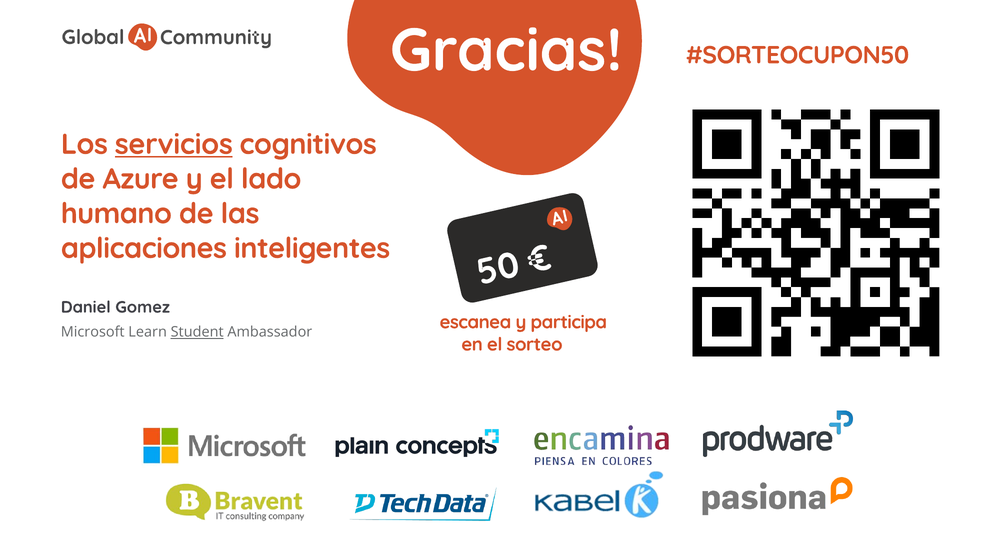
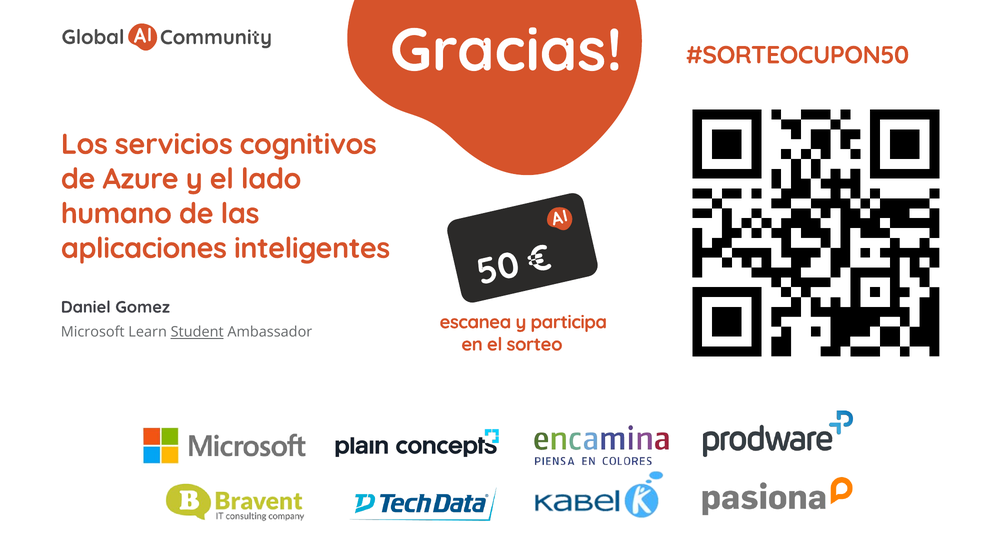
servicios underline: present -> none (174, 144)
